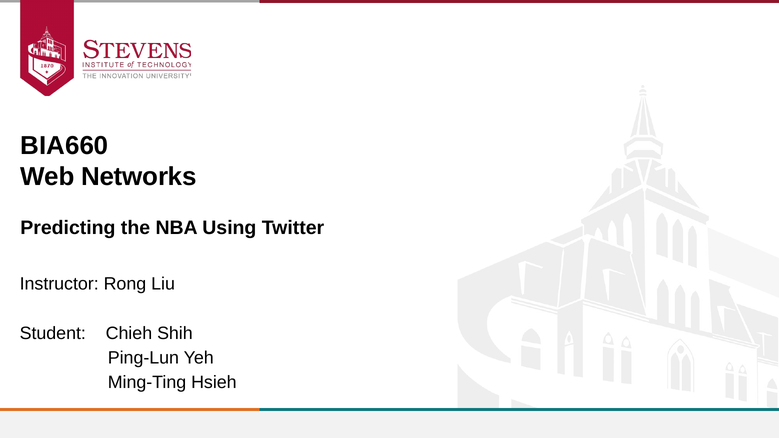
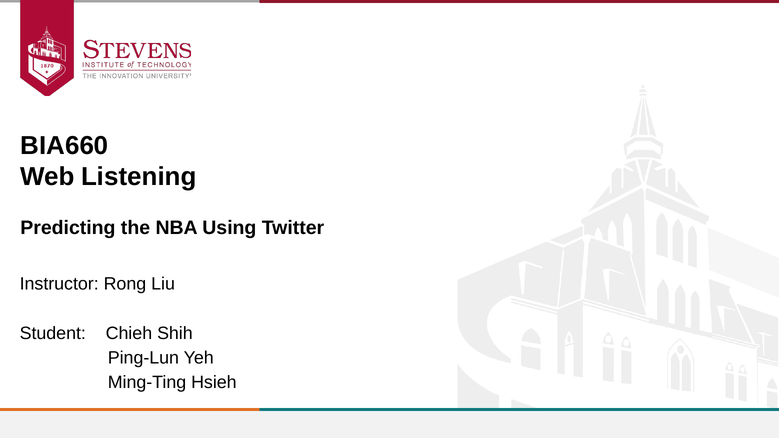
Networks: Networks -> Listening (139, 177)
